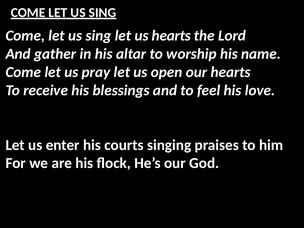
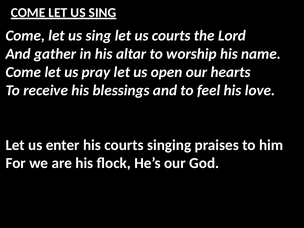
us hearts: hearts -> courts (171, 36)
